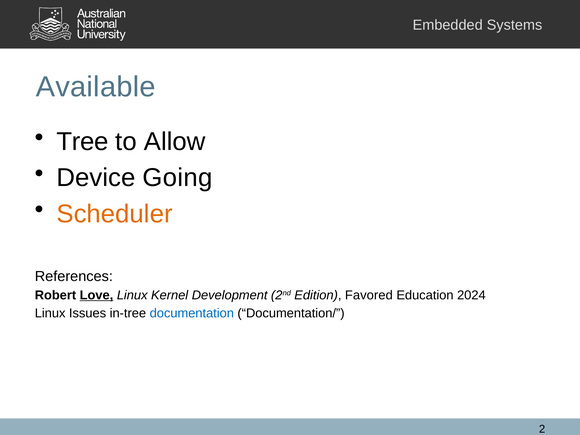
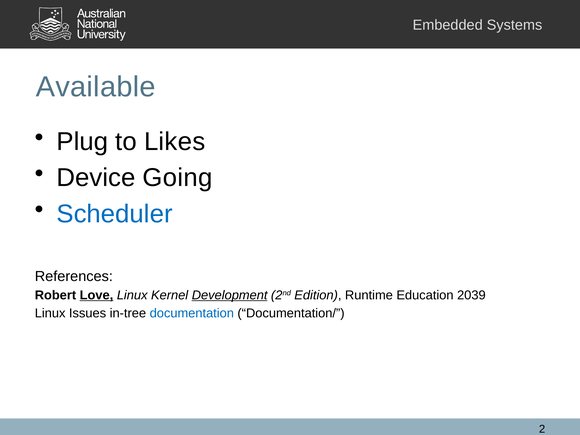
Tree: Tree -> Plug (82, 142)
Allow: Allow -> Likes (175, 142)
Scheduler colour: orange -> blue (115, 214)
Development underline: none -> present (230, 295)
Favored: Favored -> Runtime (369, 295)
2024: 2024 -> 2039 (471, 295)
